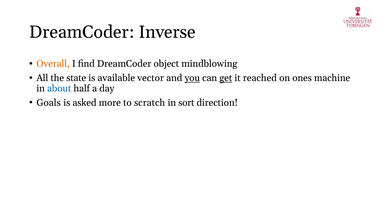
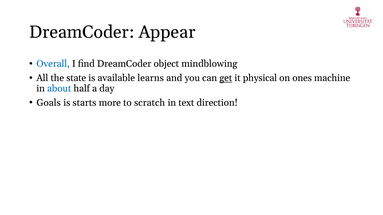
Inverse: Inverse -> Appear (167, 32)
Overall colour: orange -> blue (53, 64)
vector: vector -> learns (151, 78)
you underline: present -> none (192, 78)
reached: reached -> physical (260, 78)
asked: asked -> starts (84, 103)
sort: sort -> text (186, 103)
